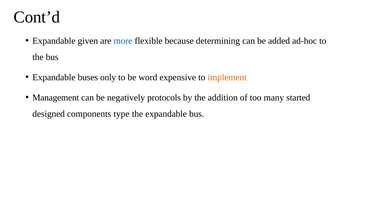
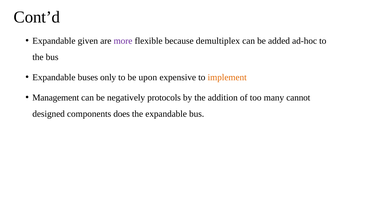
more colour: blue -> purple (123, 41)
determining: determining -> demultiplex (218, 41)
word: word -> upon (148, 78)
started: started -> cannot (298, 98)
type: type -> does (122, 114)
